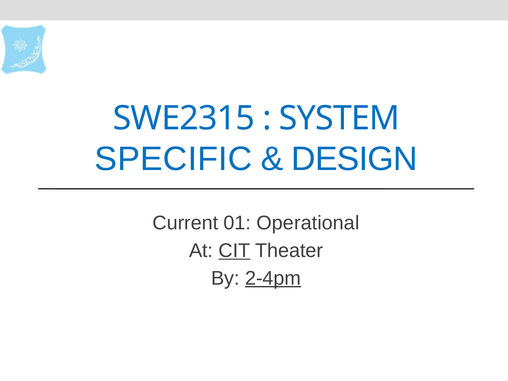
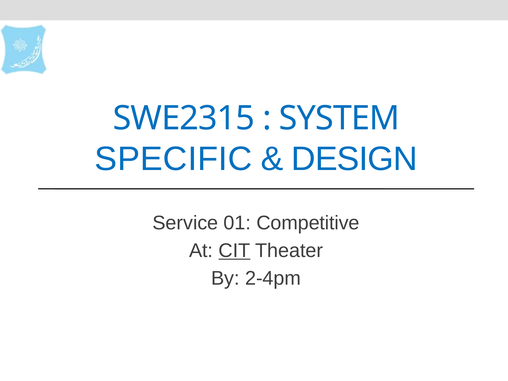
Current: Current -> Service (185, 223)
Operational: Operational -> Competitive (308, 223)
2-4pm underline: present -> none (273, 278)
